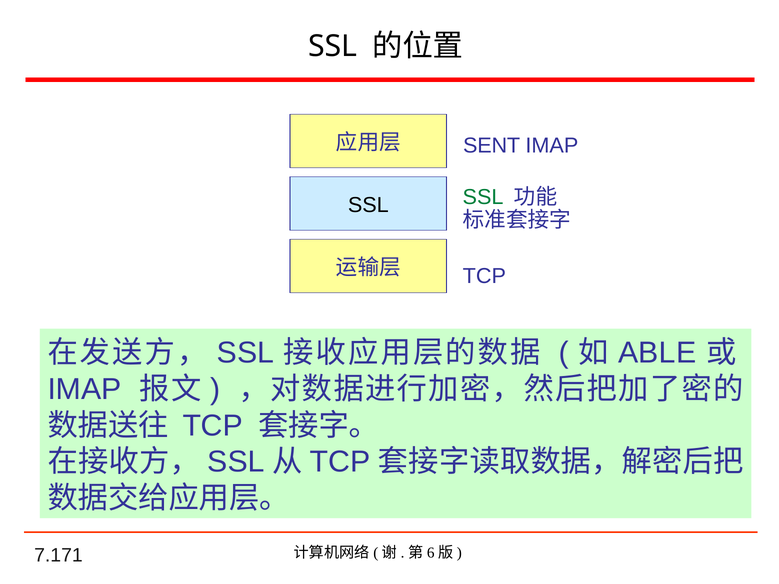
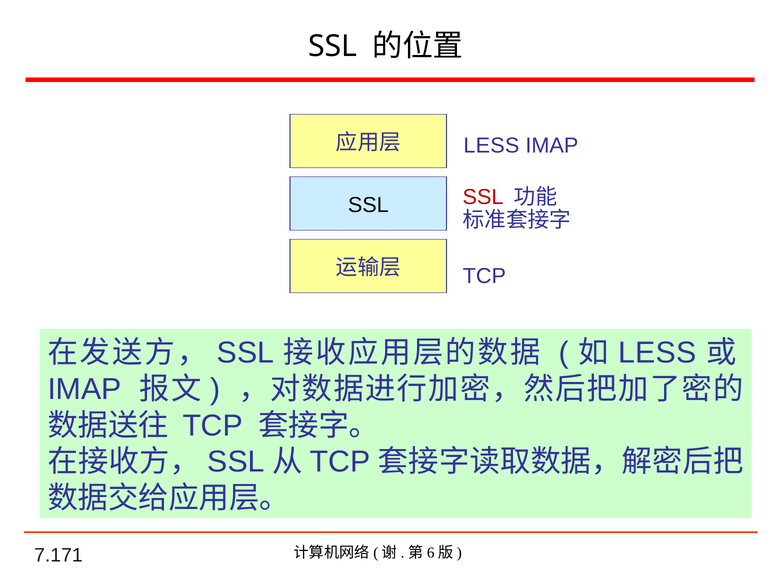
SENT: SENT -> LESS (491, 146)
SSL colour: green -> red (483, 197)
ABLE: ABLE -> LESS (657, 353)
